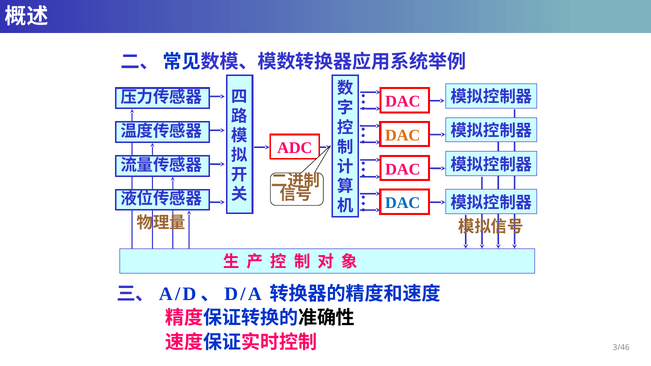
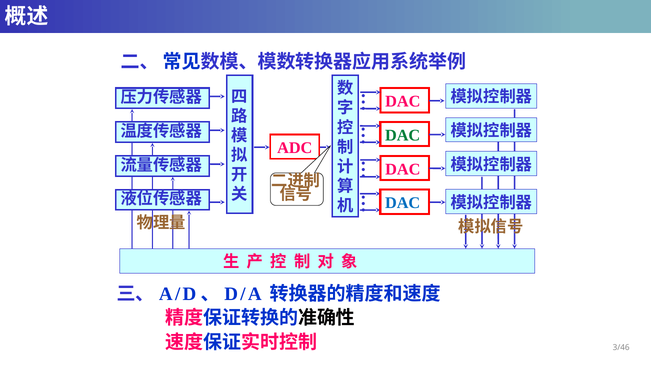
DAC colour: orange -> green (403, 135)
